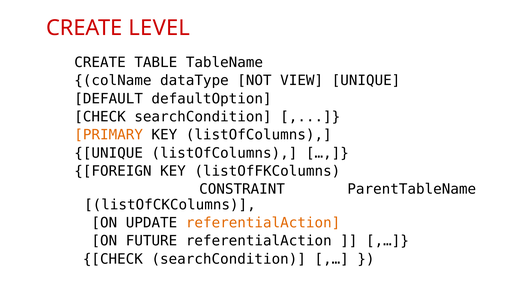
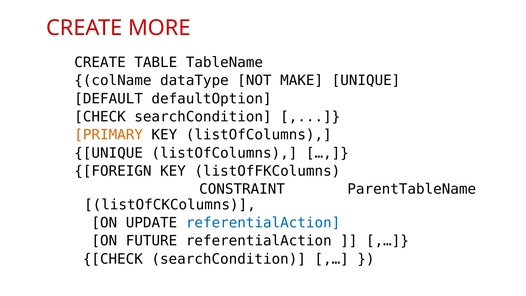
LEVEL: LEVEL -> MORE (159, 28)
VIEW: VIEW -> MAKE (302, 81)
referentialAction colour: orange -> blue (263, 223)
